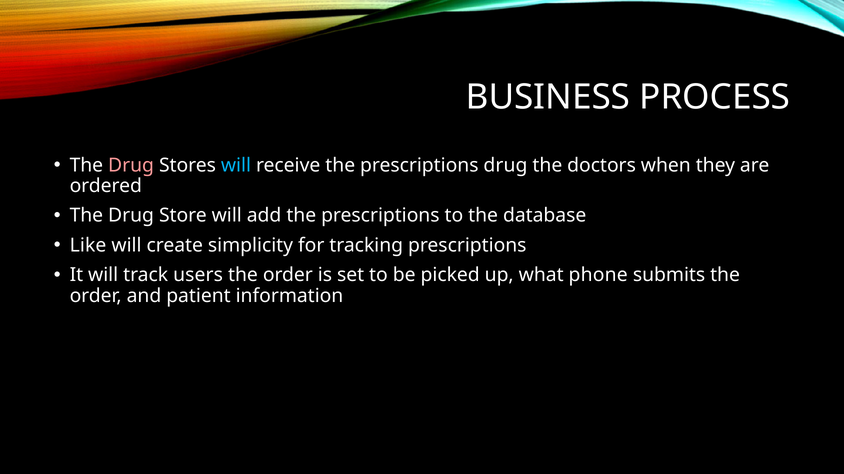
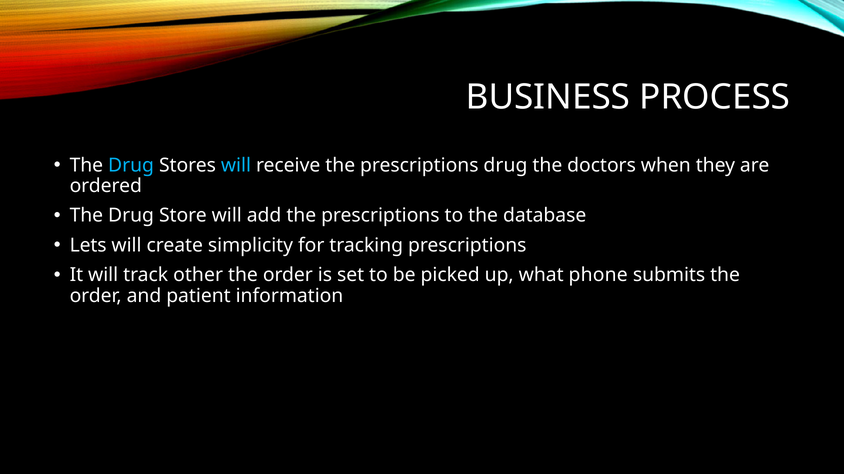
Drug colour: pink -> light blue (131, 165)
Like: Like -> Lets (88, 246)
users: users -> other (198, 275)
